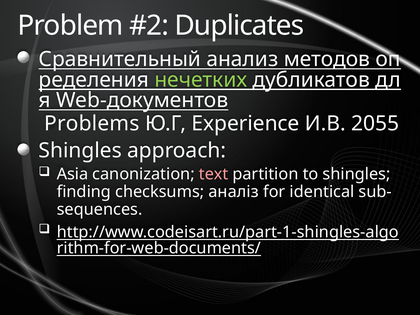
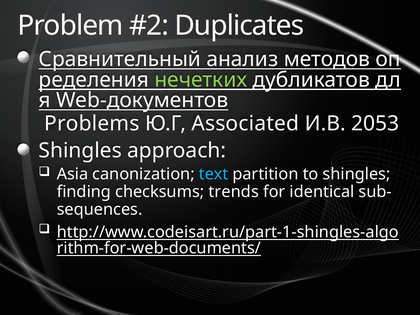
Experience: Experience -> Associated (245, 124)
2055: 2055 -> 2053 (375, 124)
text colour: pink -> light blue (214, 174)
аналіз: аналіз -> trends (234, 192)
